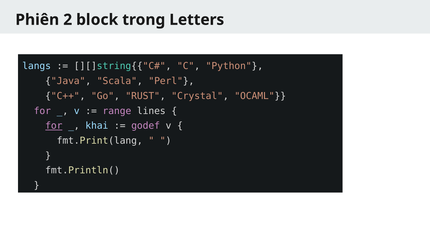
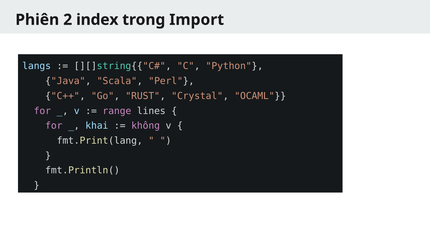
block: block -> index (97, 20)
Letters: Letters -> Import (197, 20)
for underline: present -> none (54, 126)
godef: godef -> không (146, 126)
